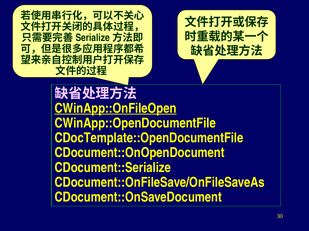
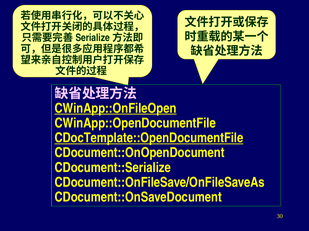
CDocTemplate::OpenDocumentFile underline: none -> present (149, 138)
